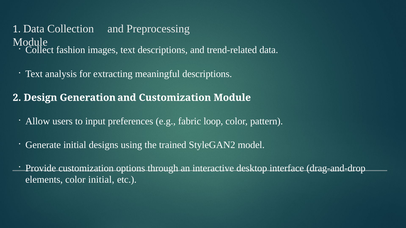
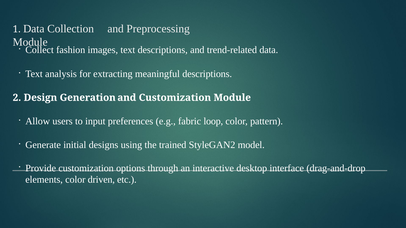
color initial: initial -> driven (101, 180)
